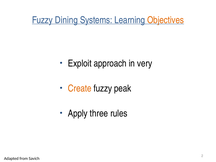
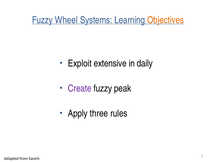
Dining: Dining -> Wheel (66, 20)
approach: approach -> extensive (110, 63)
very: very -> daily (145, 63)
Create colour: orange -> purple (80, 88)
